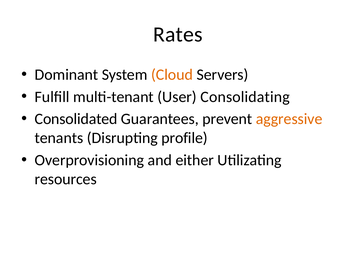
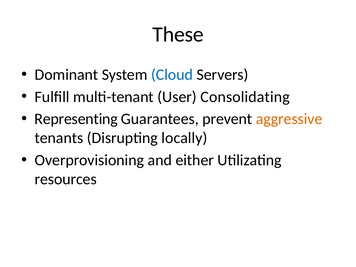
Rates: Rates -> These (178, 34)
Cloud colour: orange -> blue (172, 75)
Consolidated: Consolidated -> Representing (76, 119)
profile: profile -> locally (184, 138)
